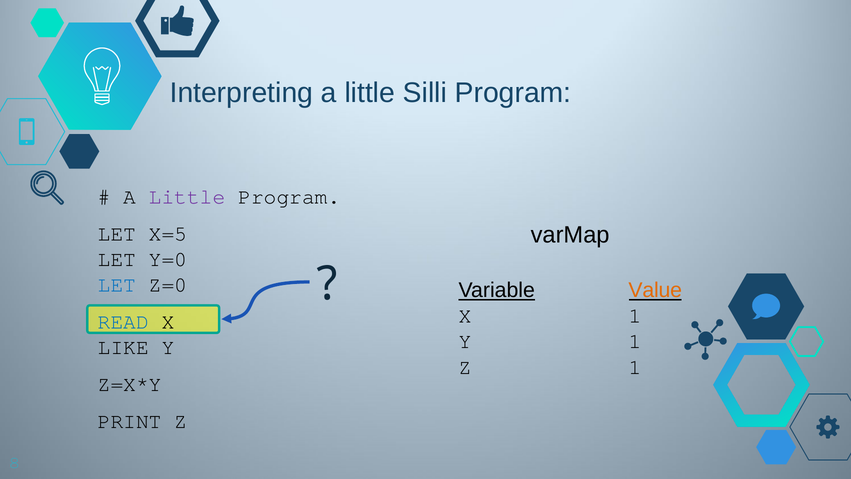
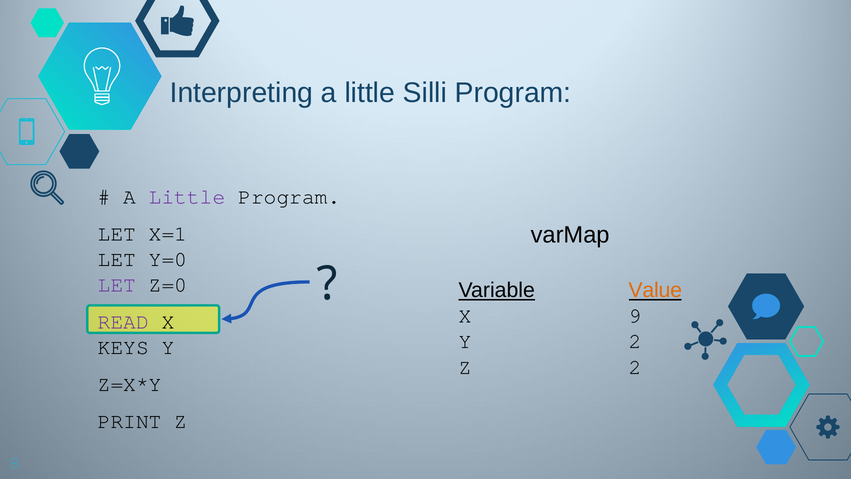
X=5: X=5 -> X=1 (168, 234)
LET colour: blue -> purple (117, 285)
X 1: 1 -> 9 (635, 316)
READ colour: blue -> purple (123, 322)
Y 1: 1 -> 2 (635, 341)
LIKE: LIKE -> KEYS (123, 347)
Z 1: 1 -> 2 (635, 367)
